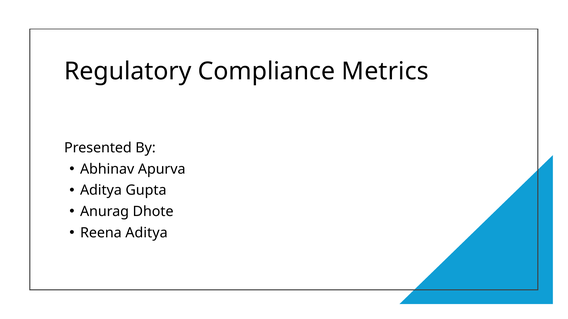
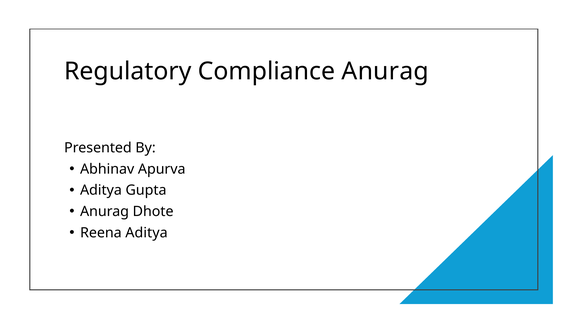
Compliance Metrics: Metrics -> Anurag (385, 72)
